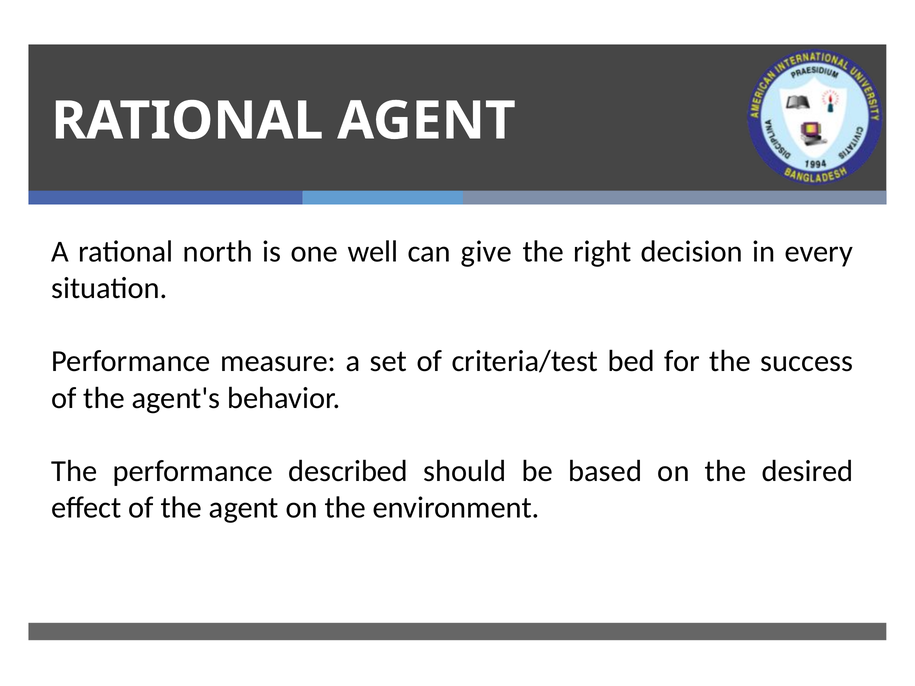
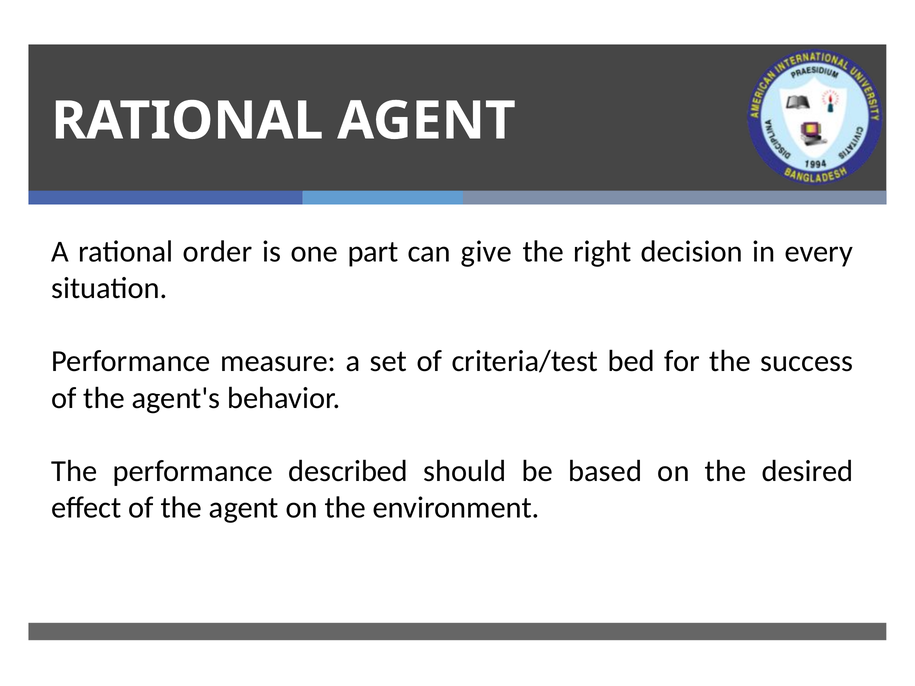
north: north -> order (218, 252)
well: well -> part (373, 252)
